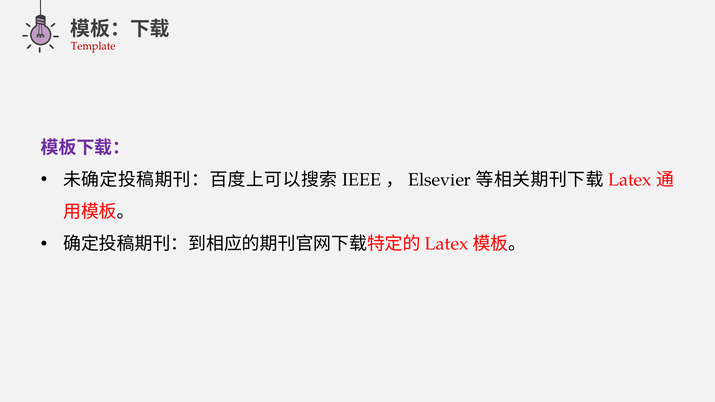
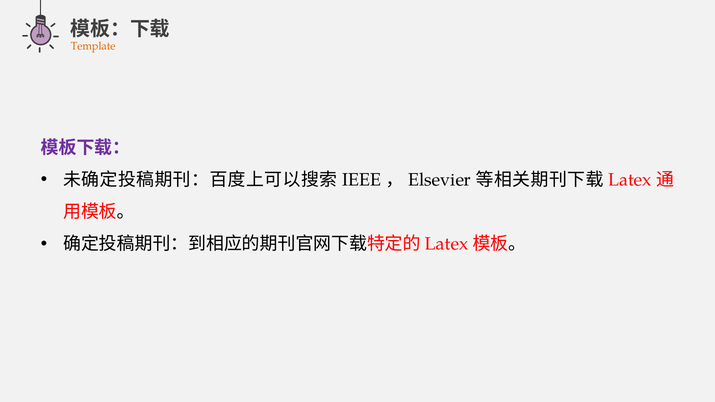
Template colour: red -> orange (93, 46)
